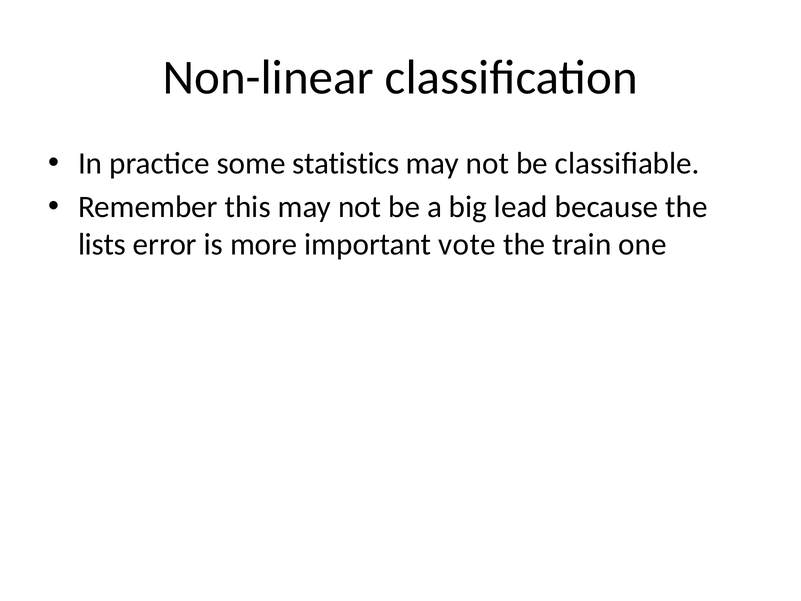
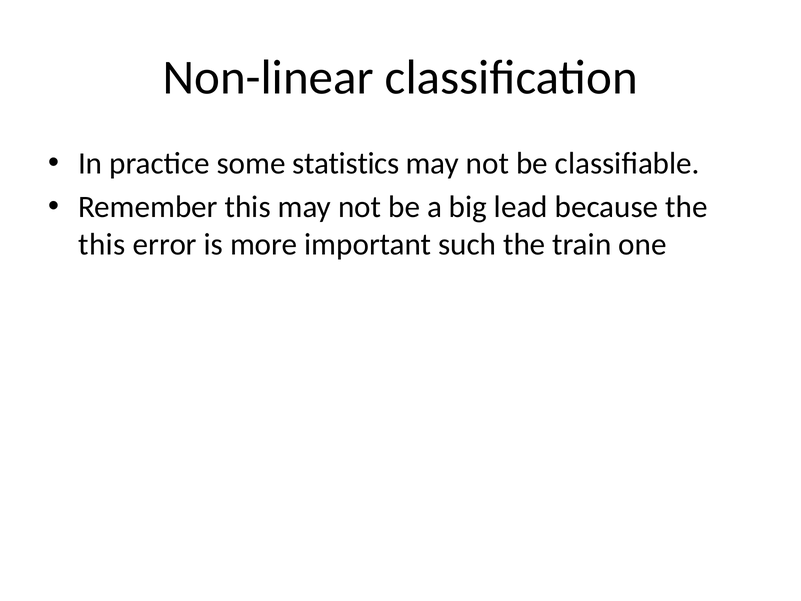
lists: lists -> this (102, 244)
vote: vote -> such (467, 244)
